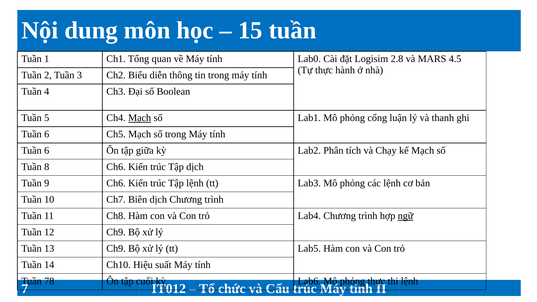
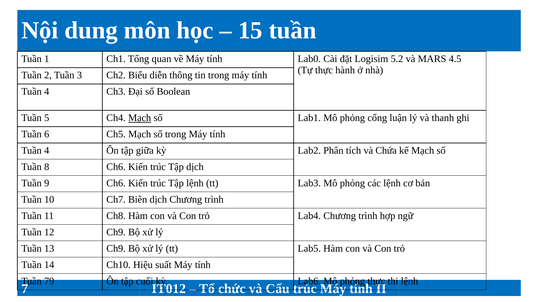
2.8: 2.8 -> 5.2 (397, 59)
6: 6 -> 4 (47, 151)
Chạy: Chạy -> Chứa (386, 151)
ngữ underline: present -> none (406, 216)
78: 78 -> 79 (49, 281)
